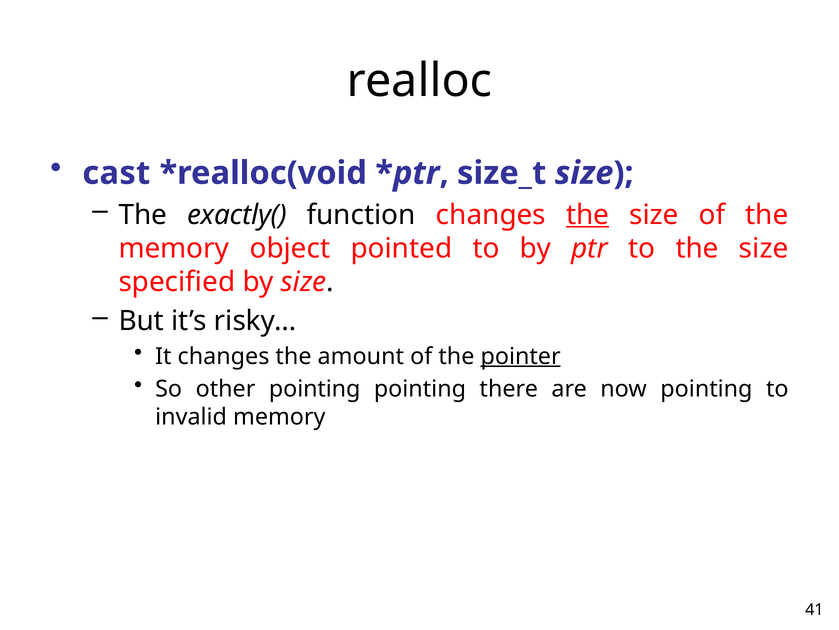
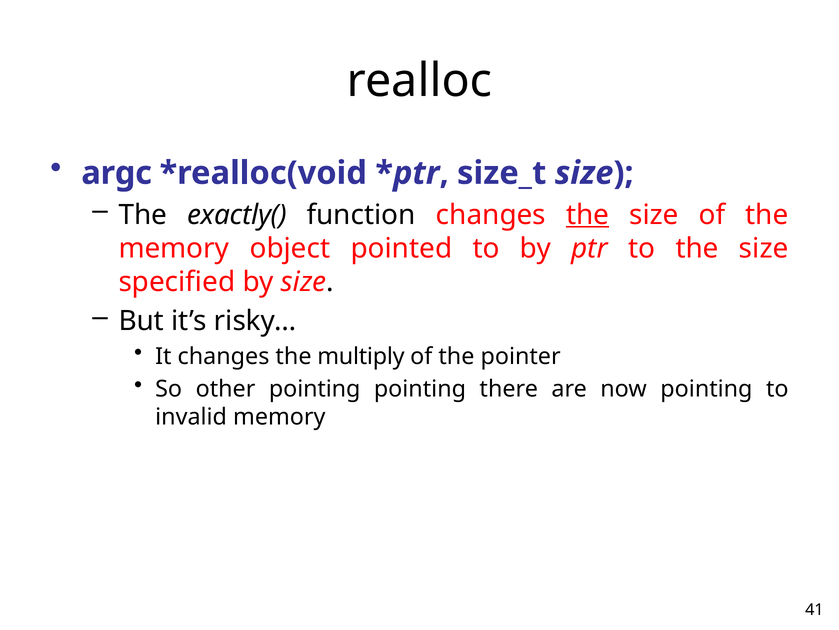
cast: cast -> argc (117, 173)
amount: amount -> multiply (361, 356)
pointer underline: present -> none (521, 356)
